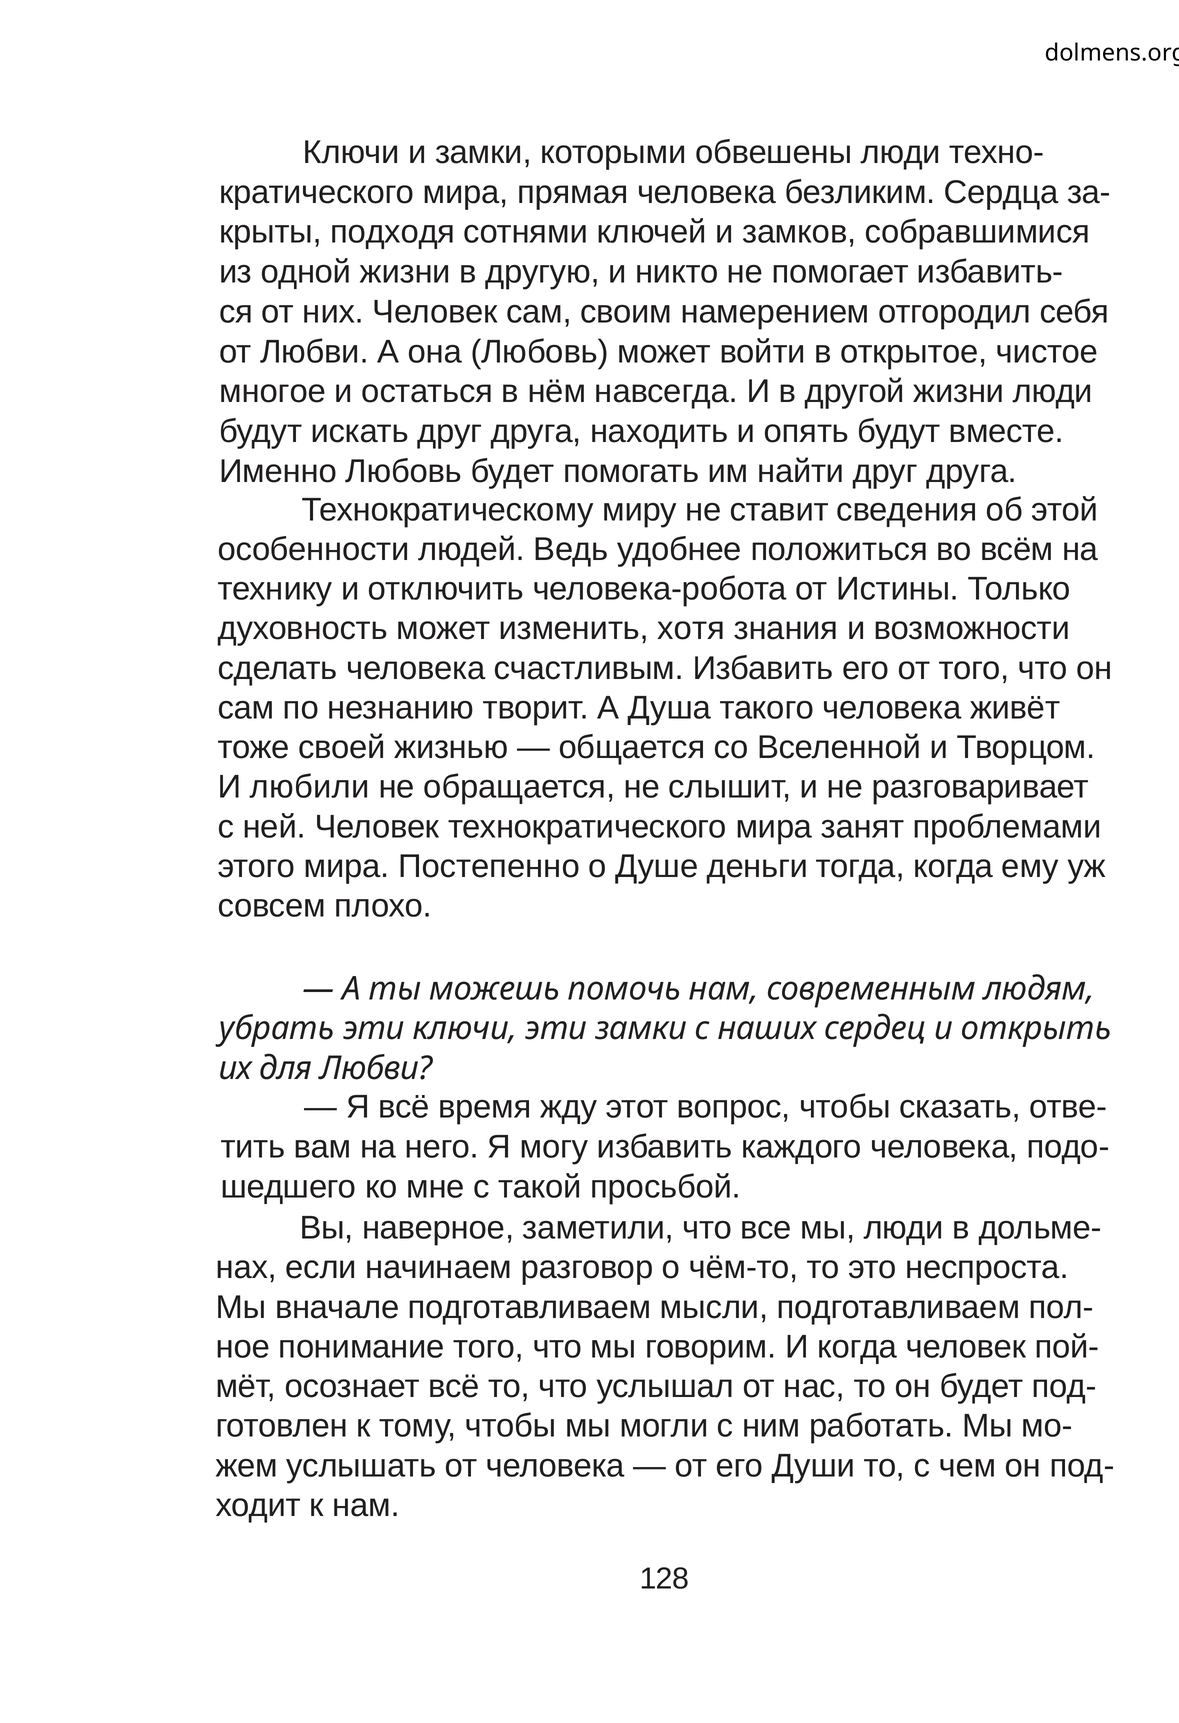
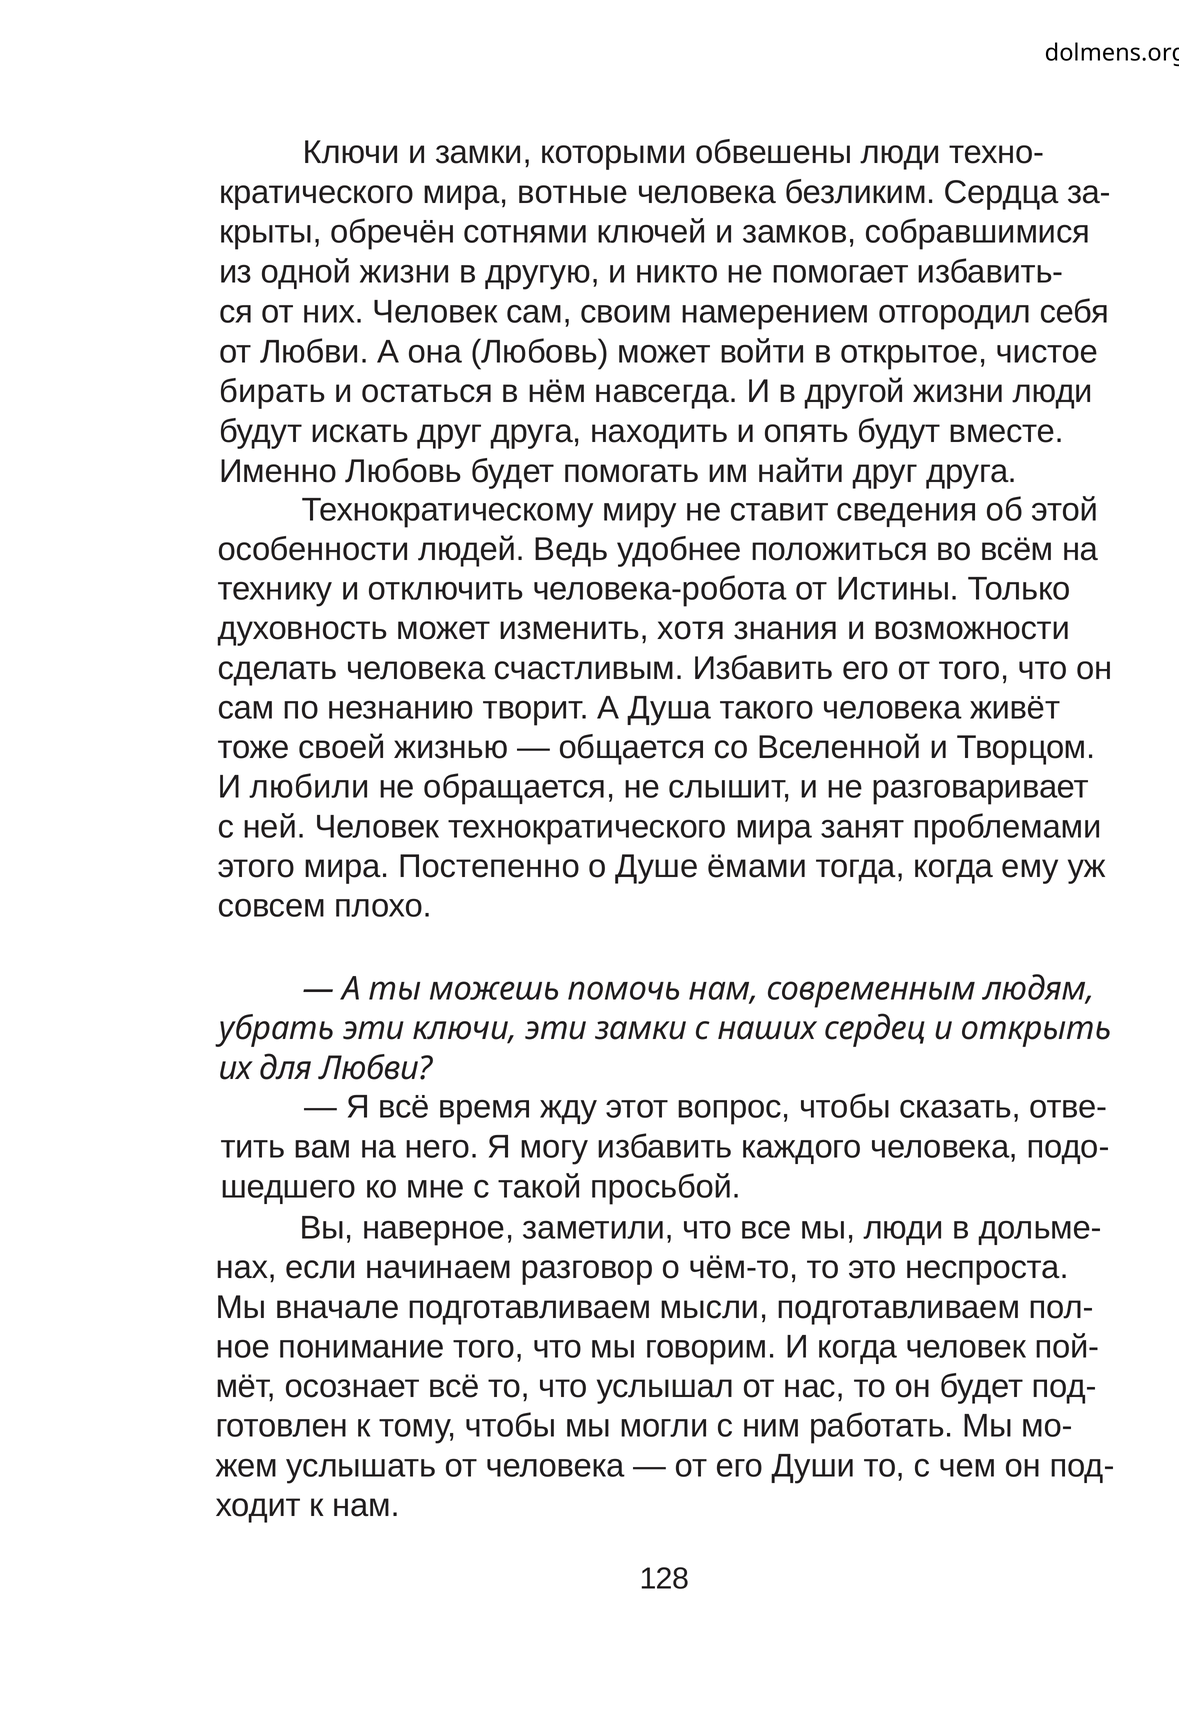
прямая: прямая -> вотные (573, 192)
подходя: подходя -> обречён (393, 232)
многое: многое -> бирать (272, 392)
деньги: деньги -> ёмами (757, 866)
